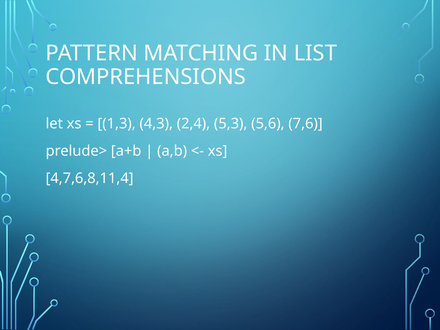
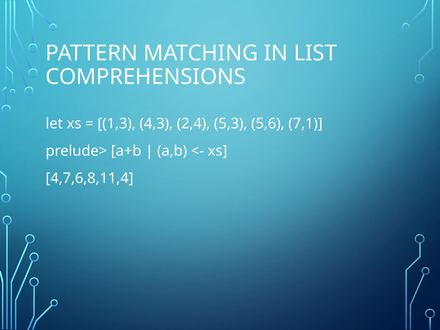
7,6: 7,6 -> 7,1 (306, 124)
